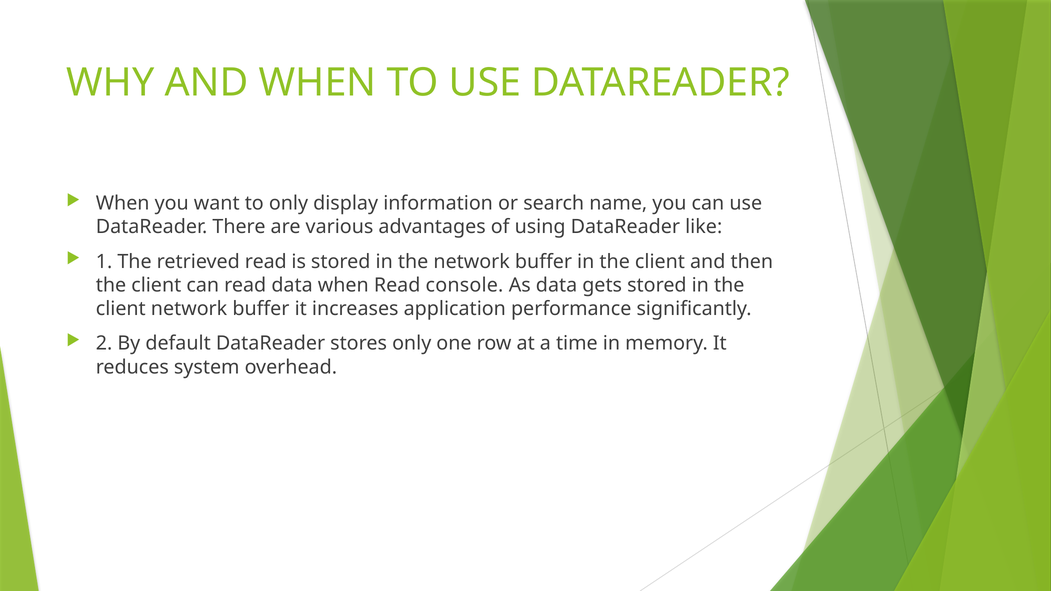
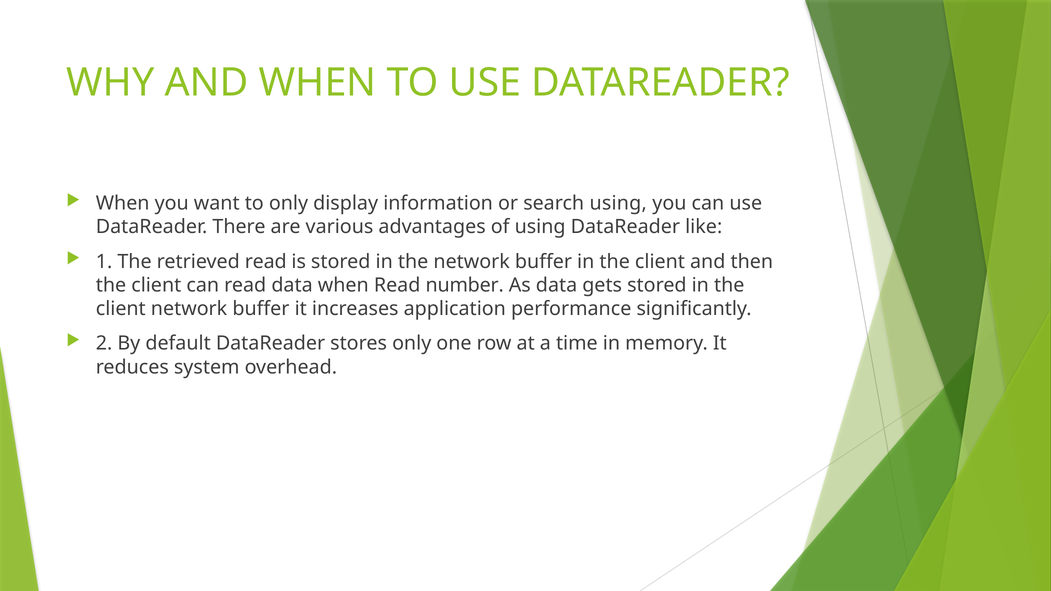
search name: name -> using (618, 203)
console: console -> number (465, 285)
